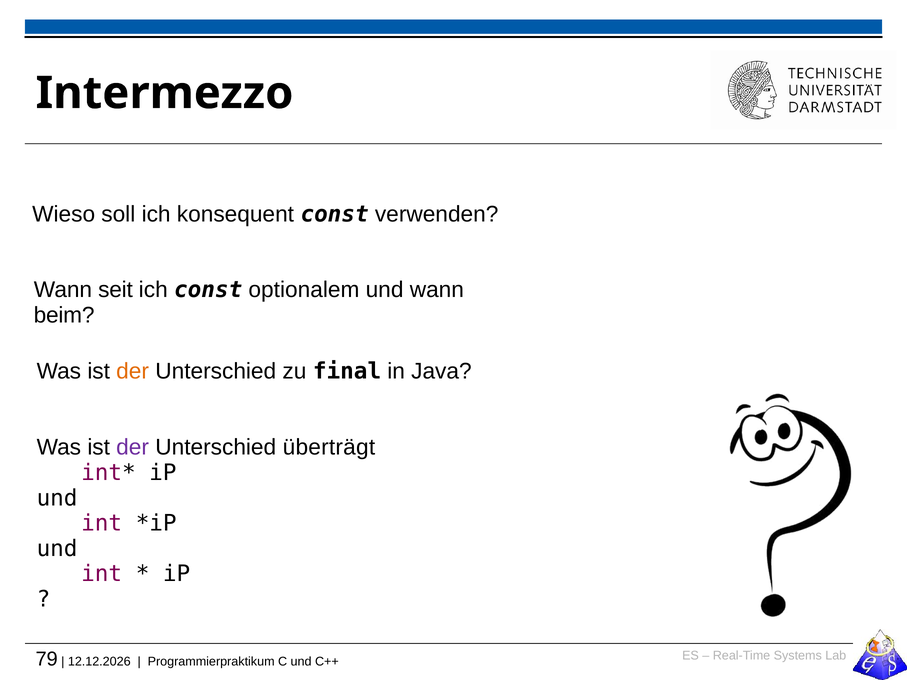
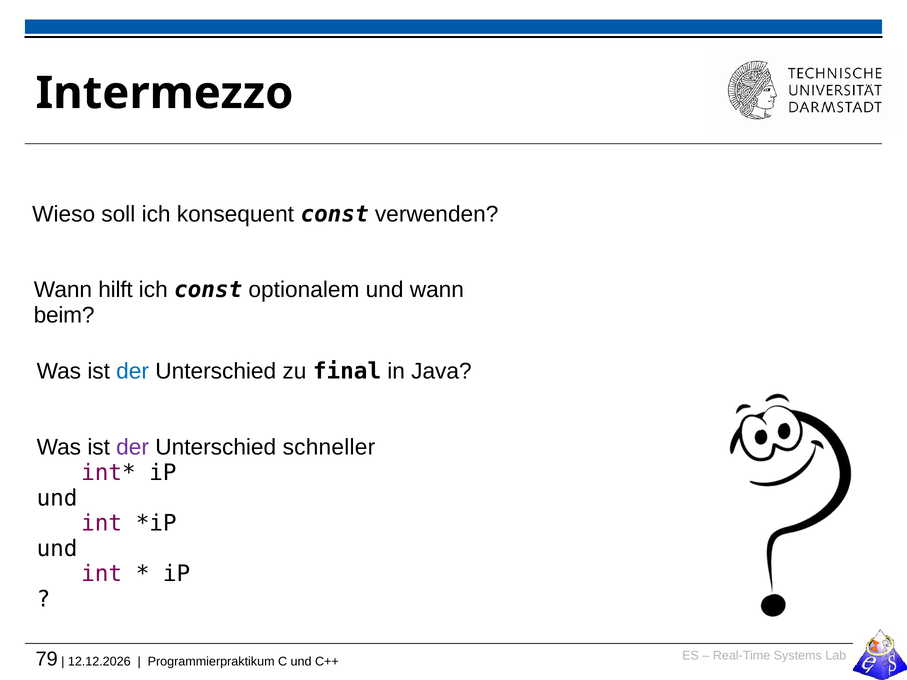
seit: seit -> hilft (115, 290)
der colour: orange -> blue (133, 372)
überträgt: überträgt -> schneller (329, 448)
